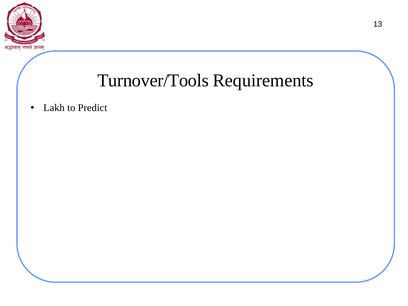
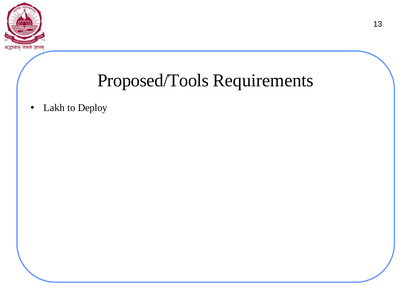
Turnover/Tools: Turnover/Tools -> Proposed/Tools (153, 81)
Predict: Predict -> Deploy (93, 108)
